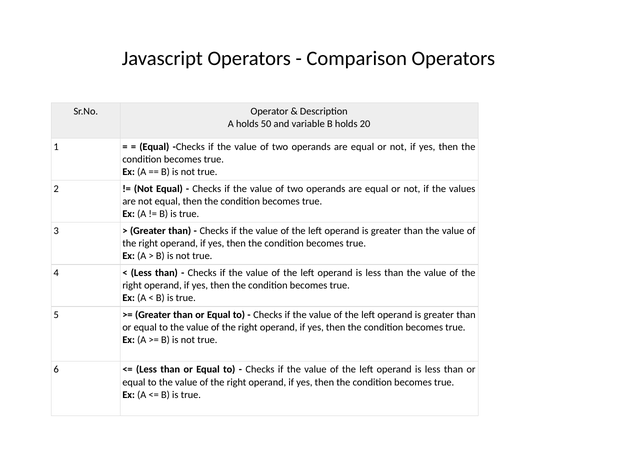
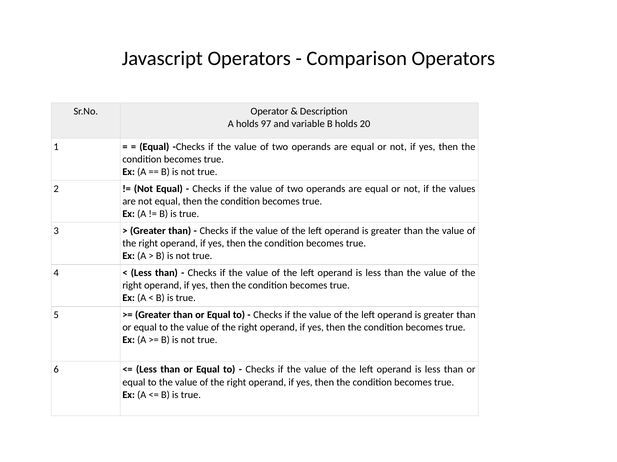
50: 50 -> 97 (266, 124)
